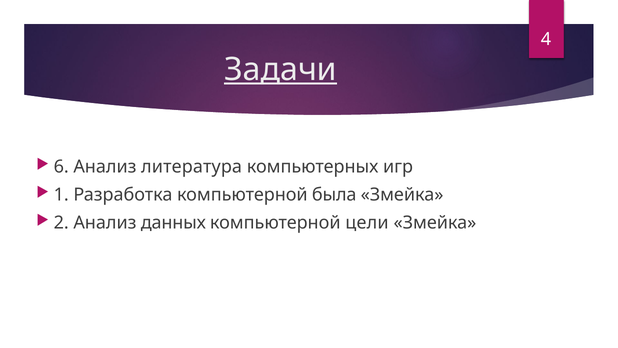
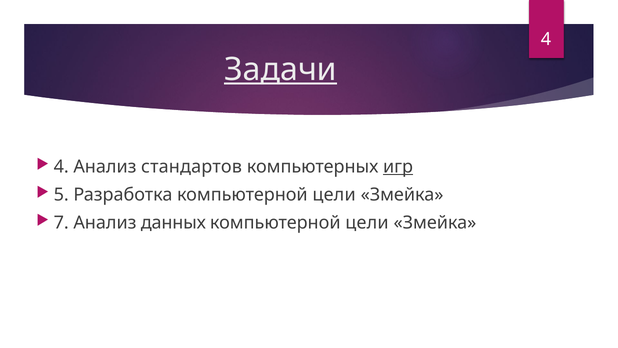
6: 6 -> 4 (61, 167)
литература: литература -> стандартов (192, 167)
игр underline: none -> present (398, 167)
1: 1 -> 5 (61, 195)
Разработка компьютерной была: была -> цели (334, 195)
2: 2 -> 7 (61, 223)
